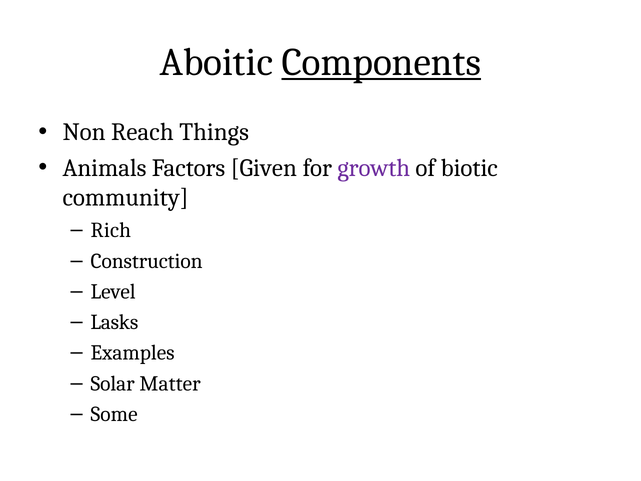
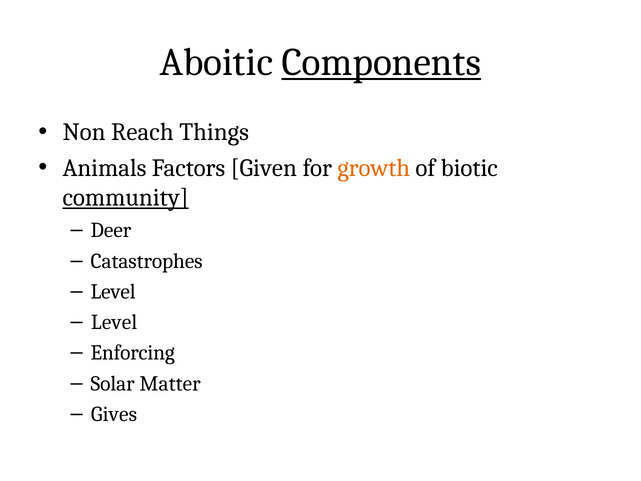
growth colour: purple -> orange (374, 168)
community underline: none -> present (126, 198)
Rich: Rich -> Deer (111, 230)
Construction: Construction -> Catastrophes (147, 261)
Lasks: Lasks -> Level (114, 322)
Examples: Examples -> Enforcing (133, 353)
Some: Some -> Gives (114, 414)
